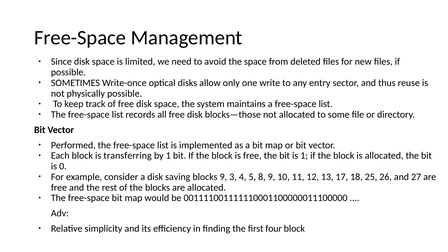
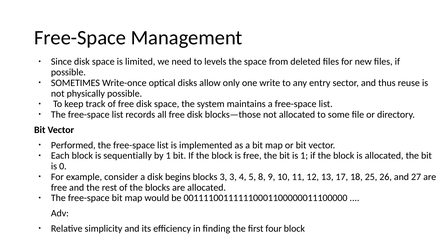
avoid: avoid -> levels (215, 62)
transferring: transferring -> sequentially (128, 156)
saving: saving -> begins (178, 177)
blocks 9: 9 -> 3 (223, 177)
